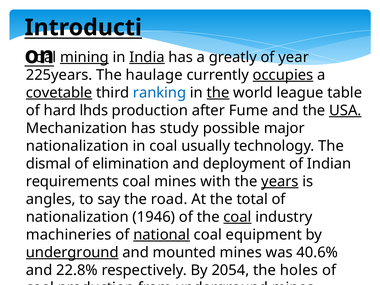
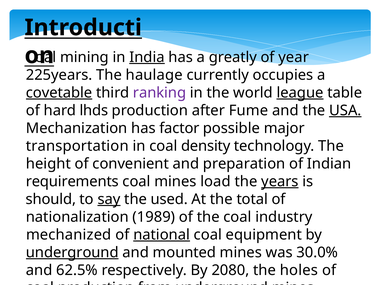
mining underline: present -> none (84, 57)
occupies underline: present -> none (283, 75)
ranking colour: blue -> purple (160, 93)
the underline: present -> none (218, 93)
league underline: none -> present (300, 93)
study: study -> factor (179, 128)
nationalization: nationalization -> transportation (77, 146)
usually: usually -> density (206, 146)
dismal: dismal -> height (48, 164)
elimination: elimination -> convenient (131, 164)
deployment: deployment -> preparation (244, 164)
with: with -> load (216, 181)
angles: angles -> should (51, 199)
say underline: none -> present (109, 199)
road: road -> used (169, 199)
1946: 1946 -> 1989 (154, 217)
coal underline: present -> none (237, 217)
machineries: machineries -> mechanized (69, 235)
40.6%: 40.6% -> 30.0% (317, 252)
22.8%: 22.8% -> 62.5% (77, 270)
2054: 2054 -> 2080 (230, 270)
